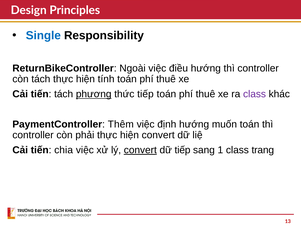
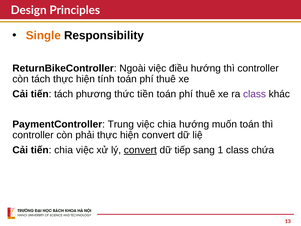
Single colour: blue -> orange (43, 35)
phương underline: present -> none (94, 94)
thức tiếp: tiếp -> tiền (145, 94)
Thêm: Thêm -> Trung (121, 124)
việc định: định -> chia (167, 124)
trang: trang -> chứa (263, 150)
